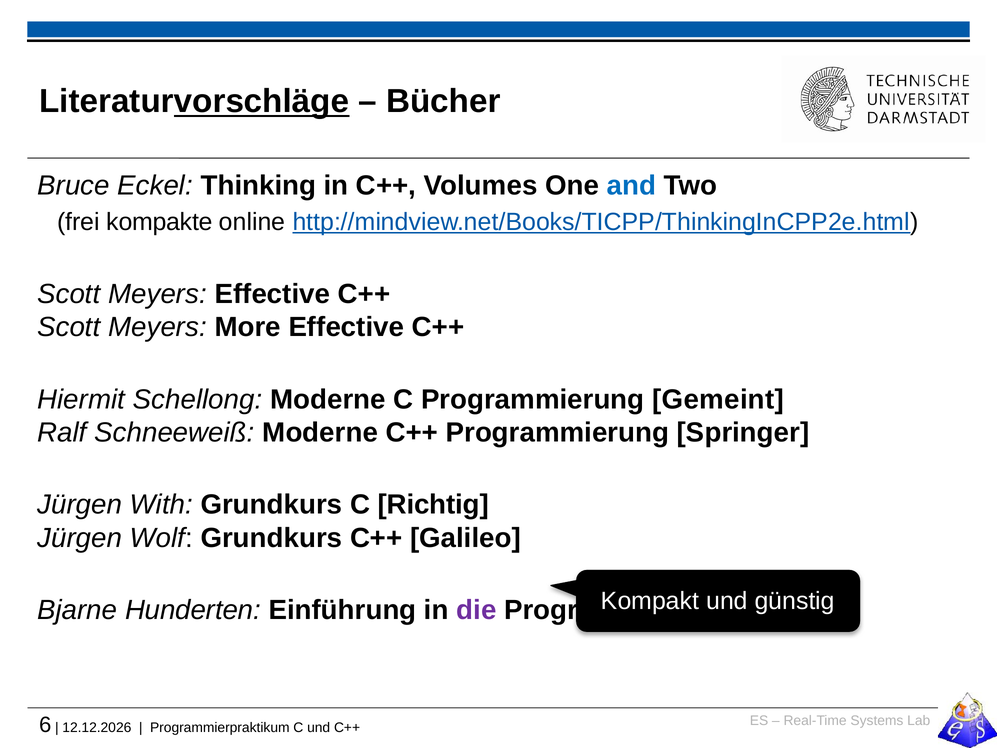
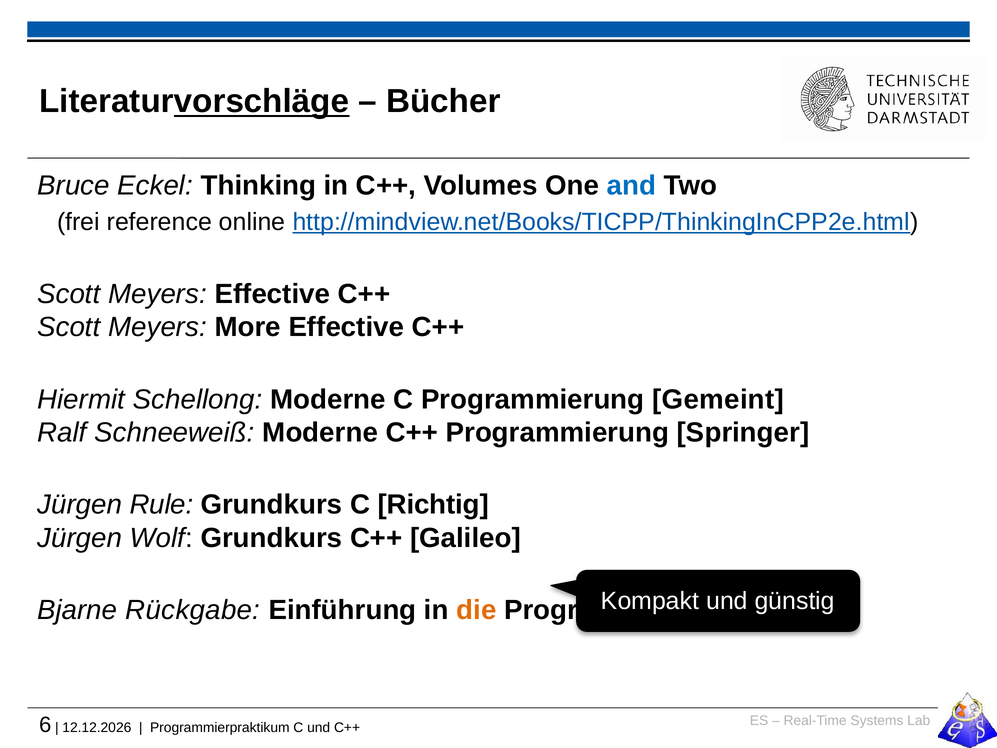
kompakte: kompakte -> reference (159, 222)
With: With -> Rule (161, 505)
Hunderten: Hunderten -> Rückgabe (193, 610)
die colour: purple -> orange (476, 610)
